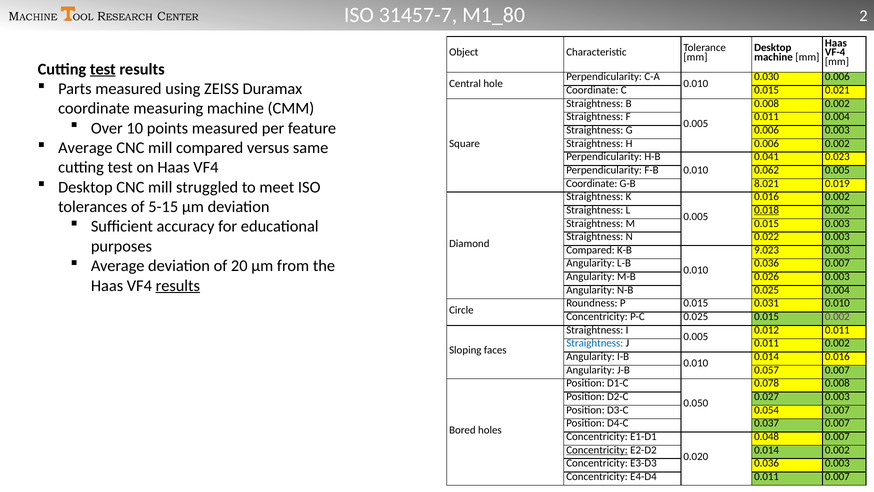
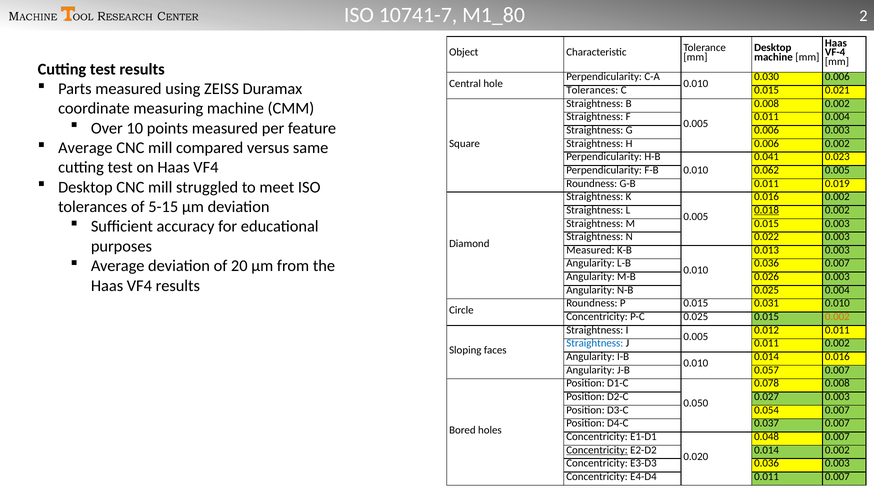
31457-7: 31457-7 -> 10741-7 (418, 15)
test underline: present -> none (103, 69)
Coordinate: Coordinate -> Tolerances (592, 90)
Coordinate: Coordinate -> Roundness (592, 183)
G-B 8.021: 8.021 -> 0.011 (767, 183)
Compared: Compared -> Measured (590, 250)
9.023: 9.023 -> 0.013 (767, 250)
results underline: present -> none (178, 285)
0.002 colour: purple -> orange (837, 316)
